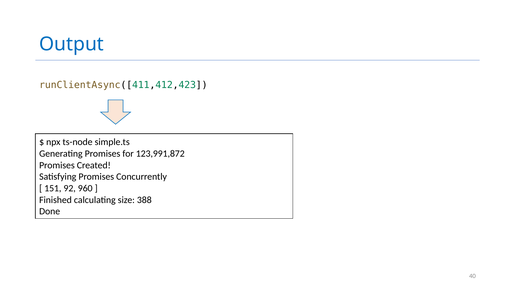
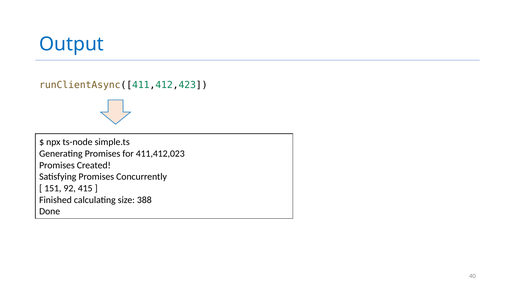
123,991,872: 123,991,872 -> 411,412,023 (160, 154)
960: 960 -> 415 (85, 189)
